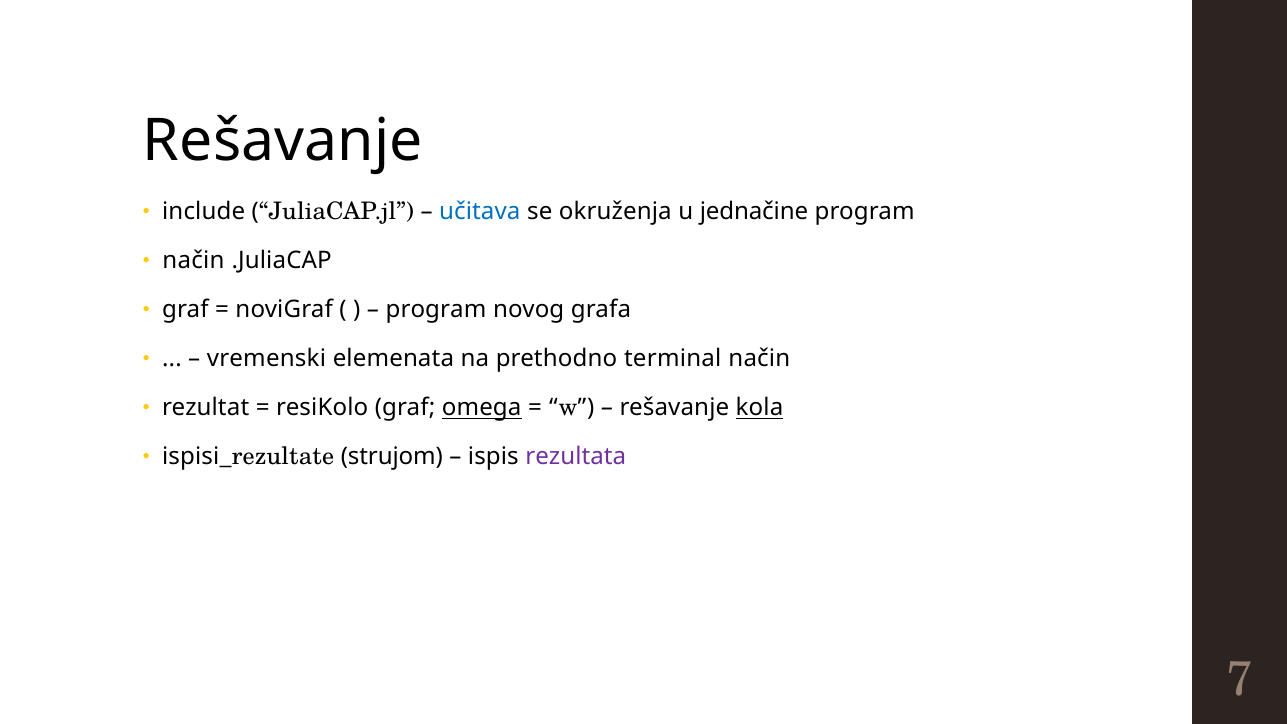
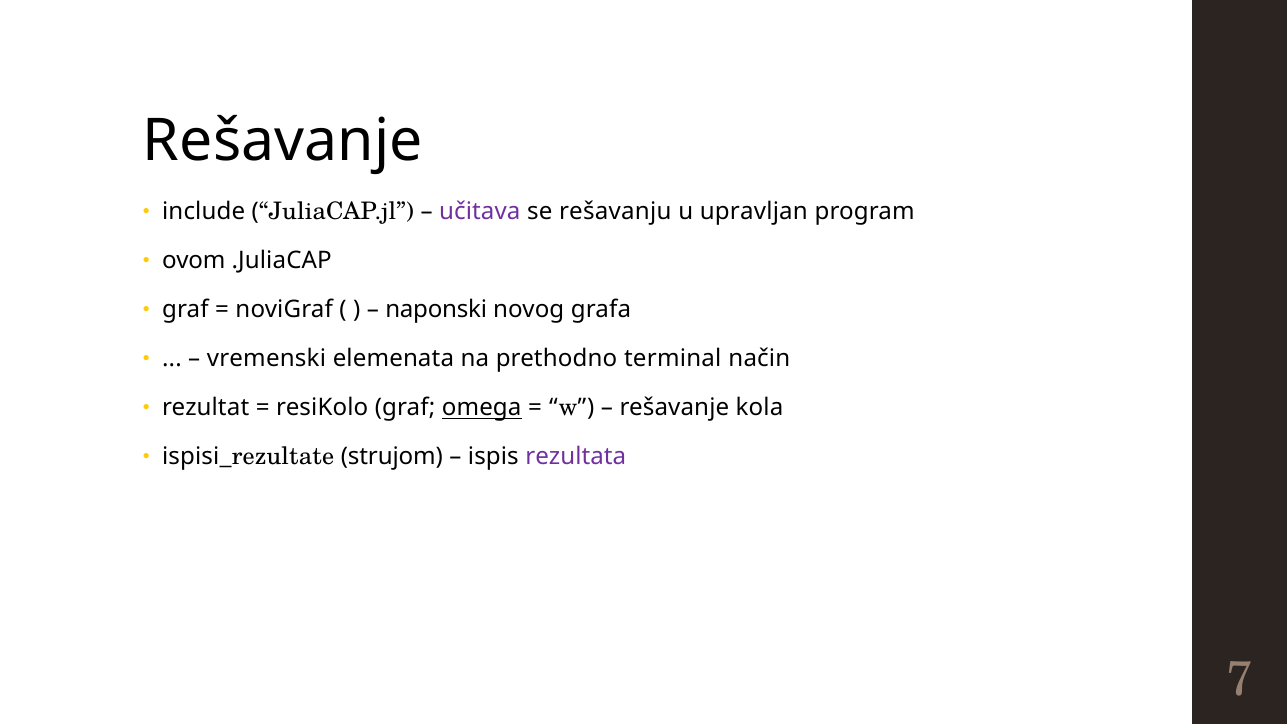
učitava colour: blue -> purple (480, 212)
okruženja: okruženja -> rešavanju (615, 212)
jednačine: jednačine -> upravljan (754, 212)
način: način -> ovom (194, 261)
program: program -> naponski (436, 310)
kola underline: present -> none (760, 408)
